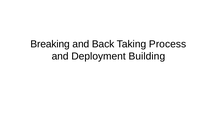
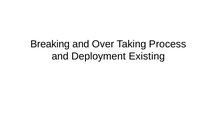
Back: Back -> Over (103, 44)
Building: Building -> Existing (147, 56)
